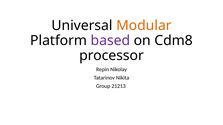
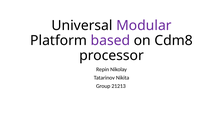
Modular colour: orange -> purple (144, 26)
